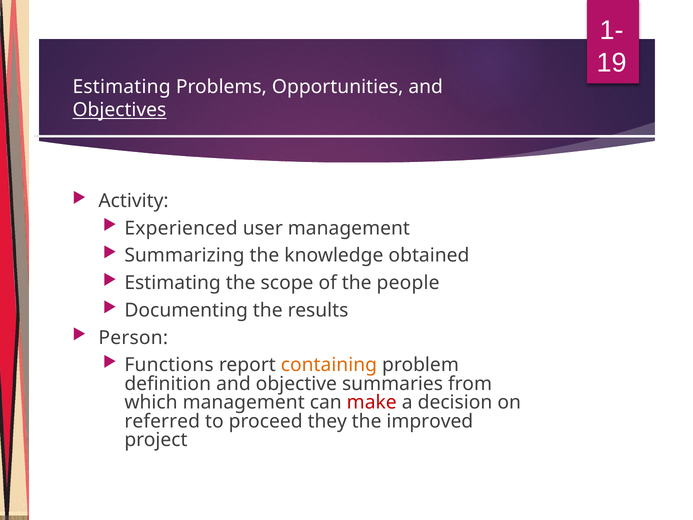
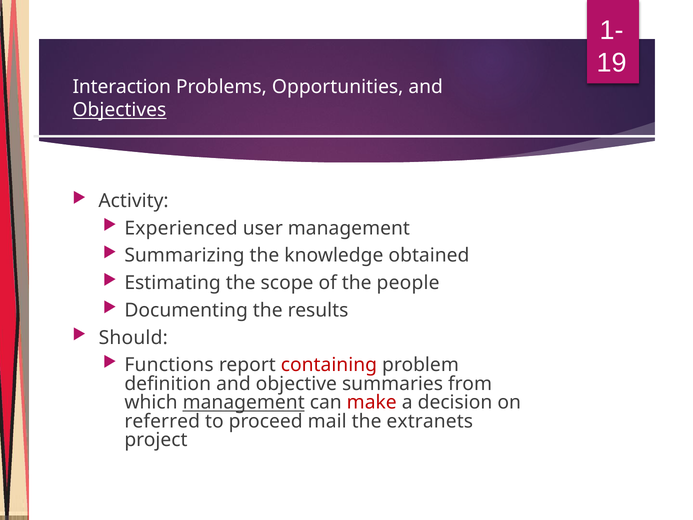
Estimating: Estimating -> Interaction (122, 87)
Person: Person -> Should (133, 338)
containing colour: orange -> red (329, 365)
management underline: none -> present (244, 402)
they: they -> mail (327, 421)
improved: improved -> extranets (430, 421)
